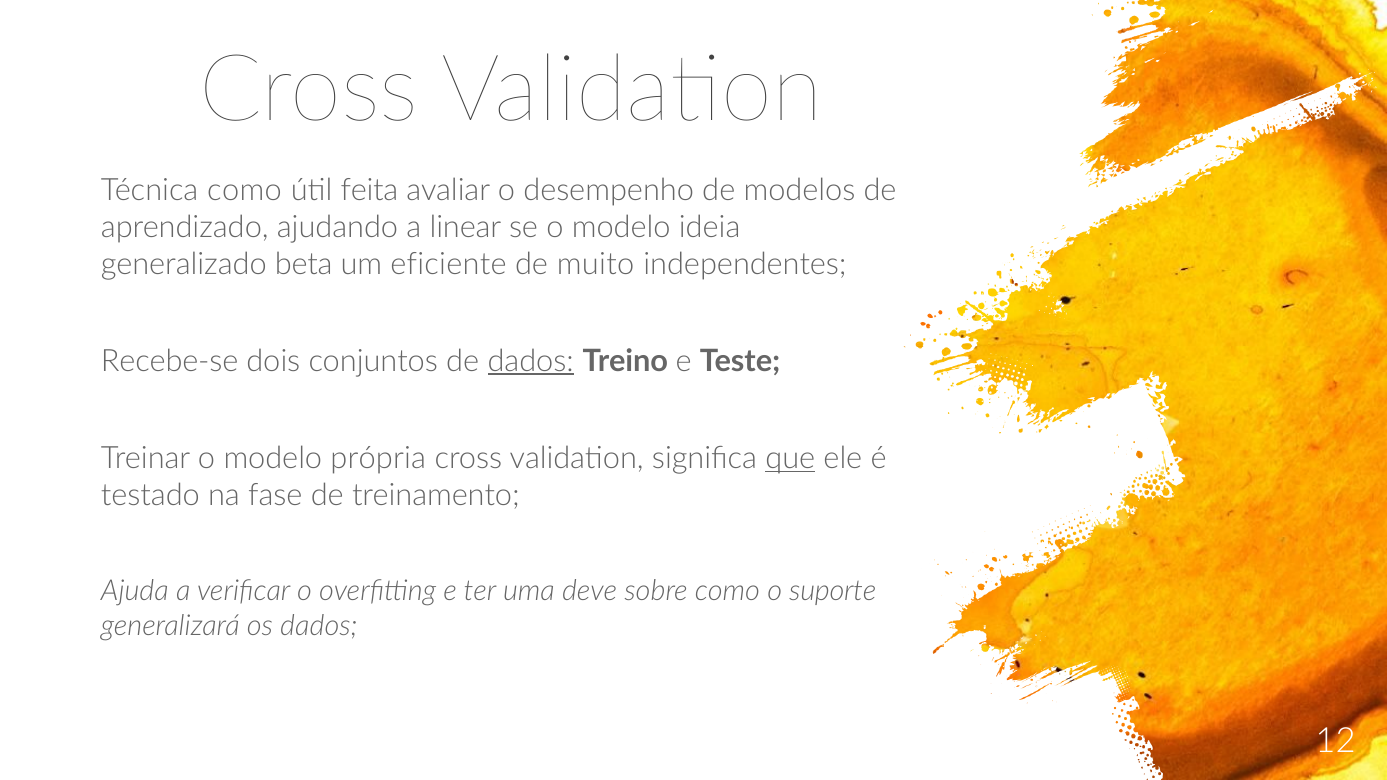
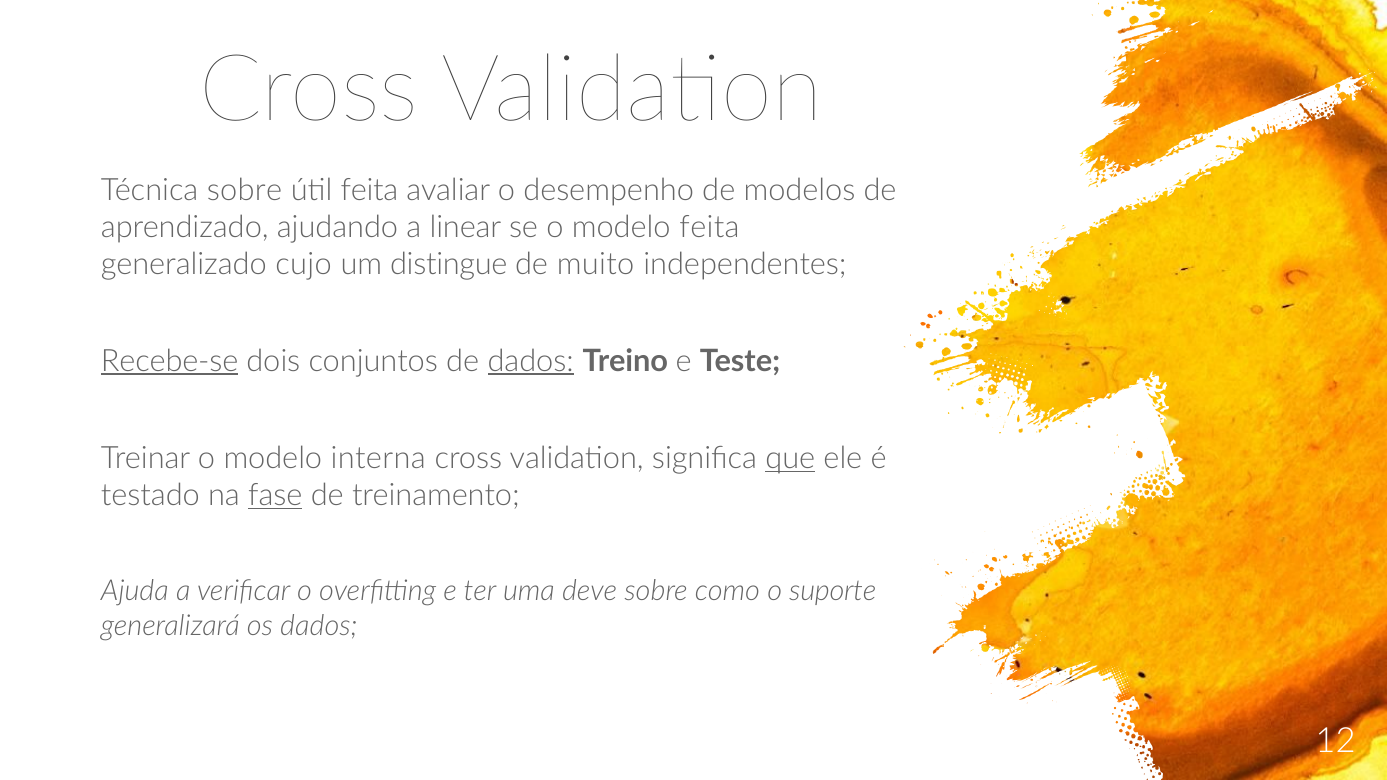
Técnica como: como -> sobre (244, 190)
modelo ideia: ideia -> feita (709, 227)
beta: beta -> cujo (304, 264)
eficiente: eficiente -> distingue (449, 264)
Recebe-se underline: none -> present (170, 361)
própria: própria -> interna (378, 458)
fase underline: none -> present (275, 495)
